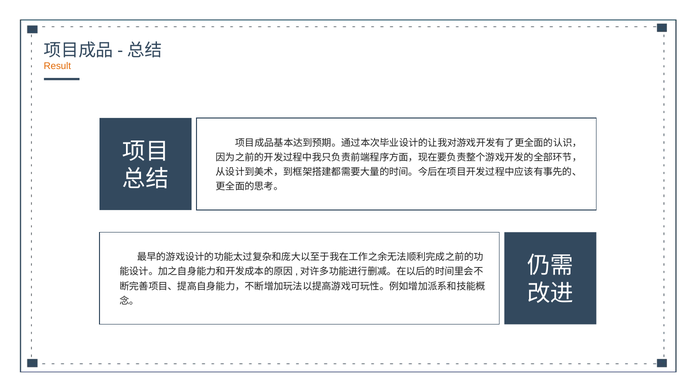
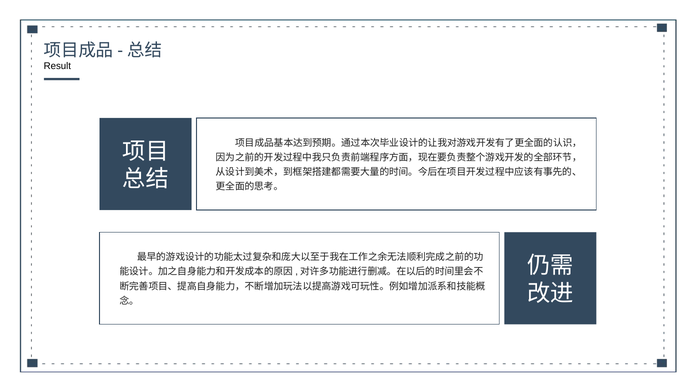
Result colour: orange -> black (57, 66)
